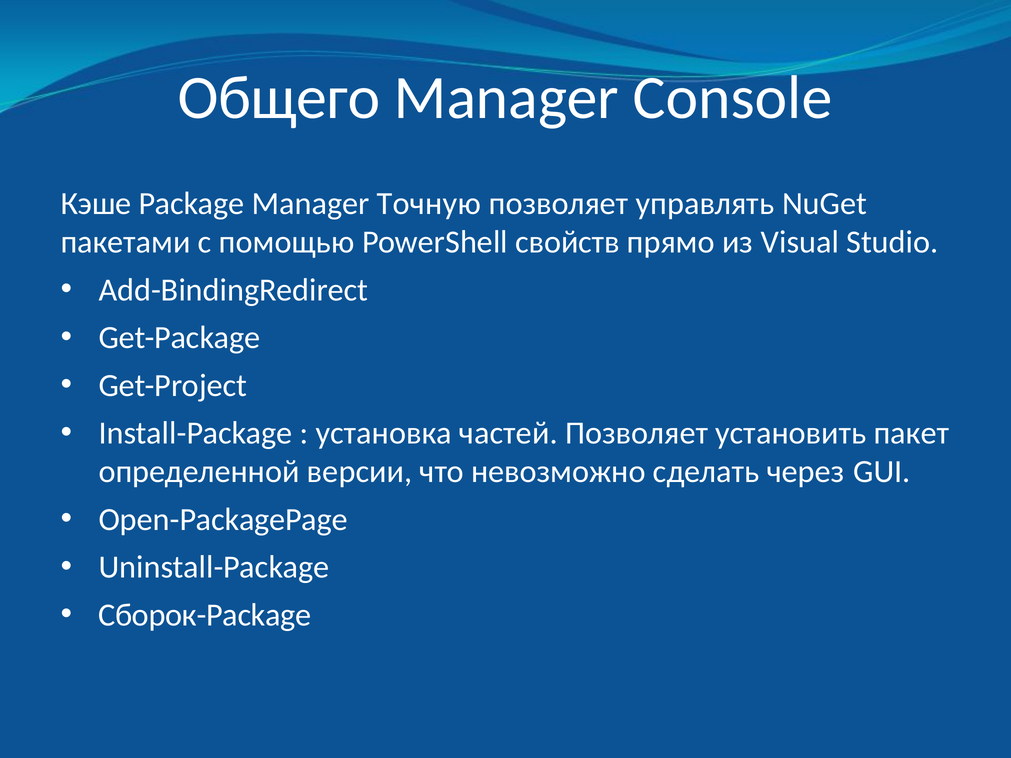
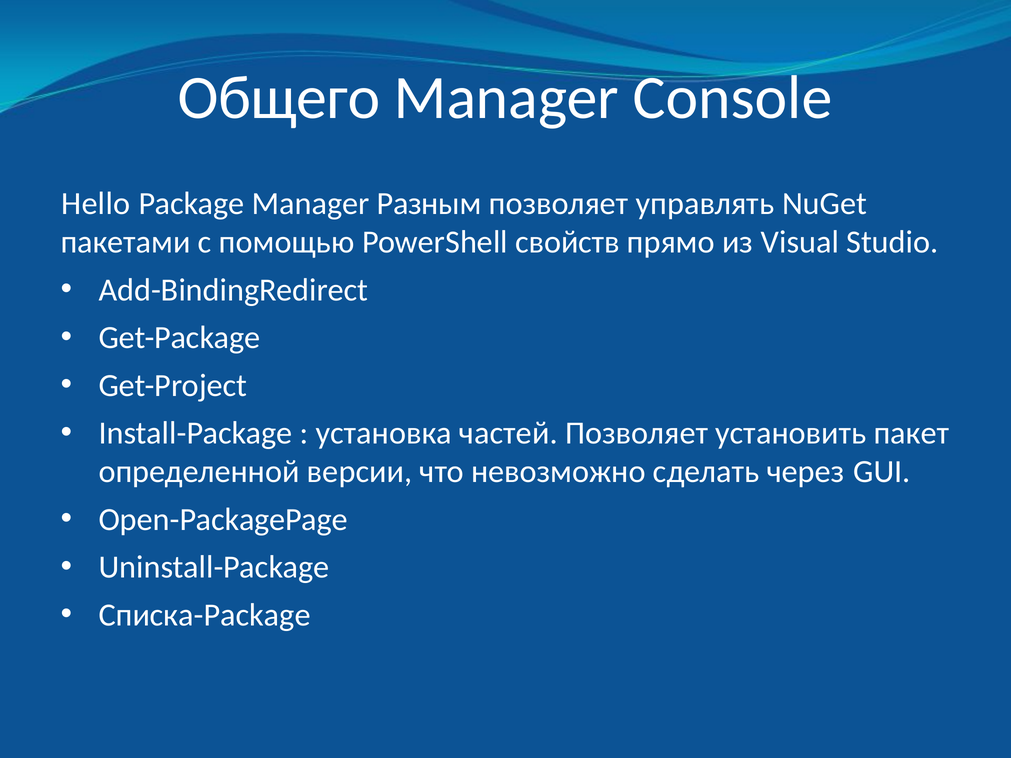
Кэше: Кэше -> Hello (96, 204)
Точную: Точную -> Разным (429, 204)
Сборок-Package: Сборок-Package -> Списка-Package (205, 615)
